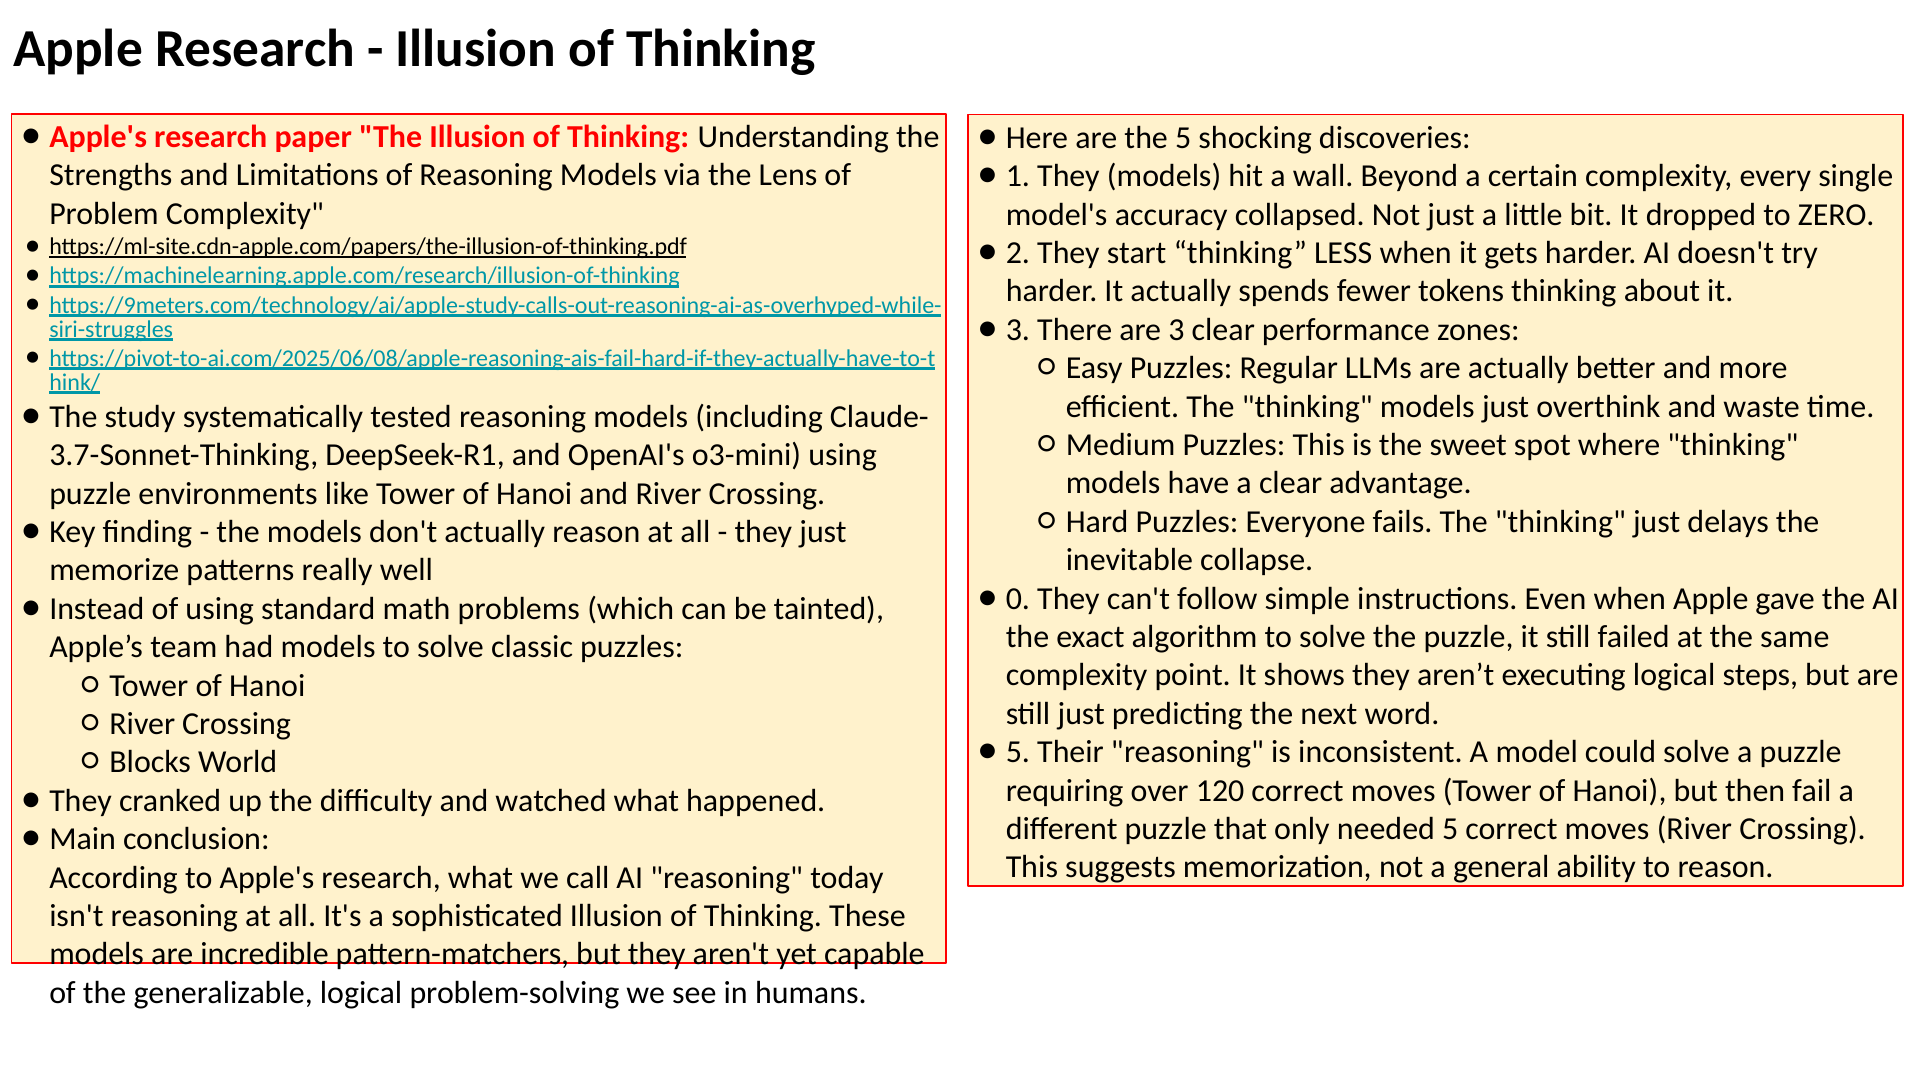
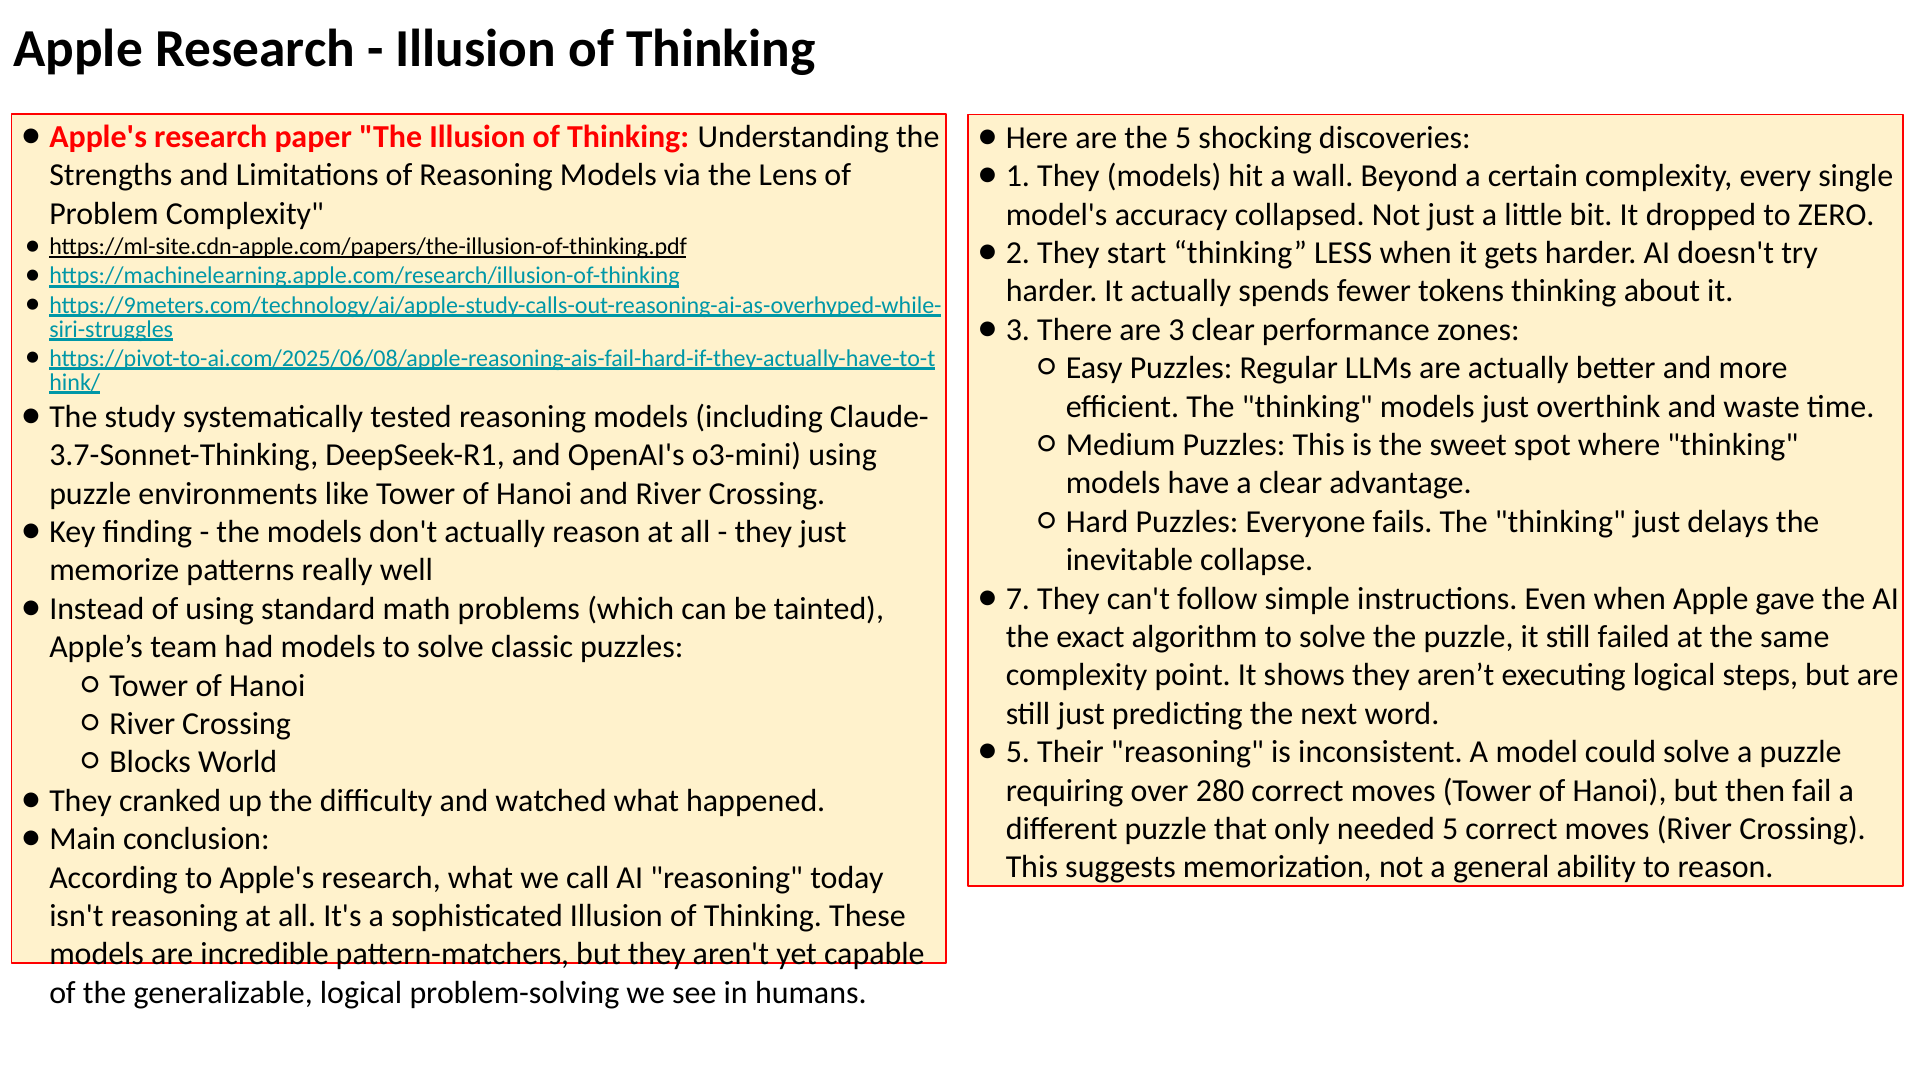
0: 0 -> 7 (1018, 599)
120: 120 -> 280 (1220, 791)
